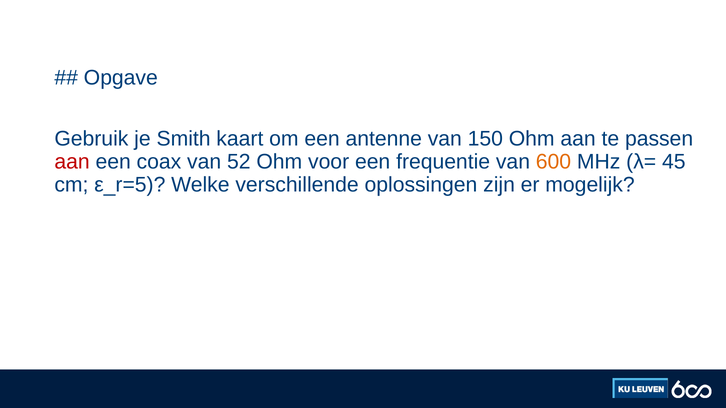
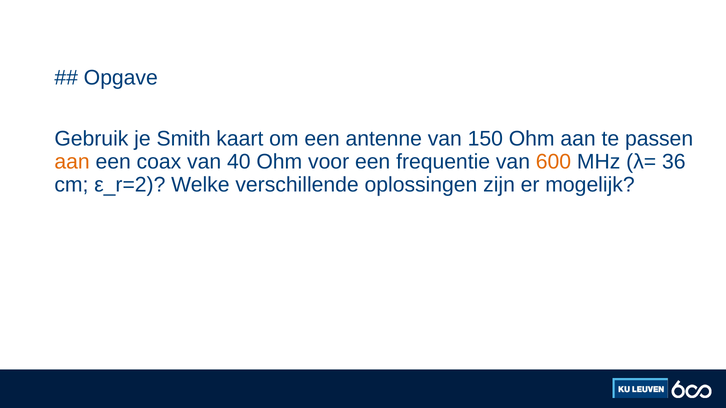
aan colour: red -> orange (72, 162)
52: 52 -> 40 (239, 162)
45: 45 -> 36 (674, 162)
ε_r=5: ε_r=5 -> ε_r=2 (130, 185)
